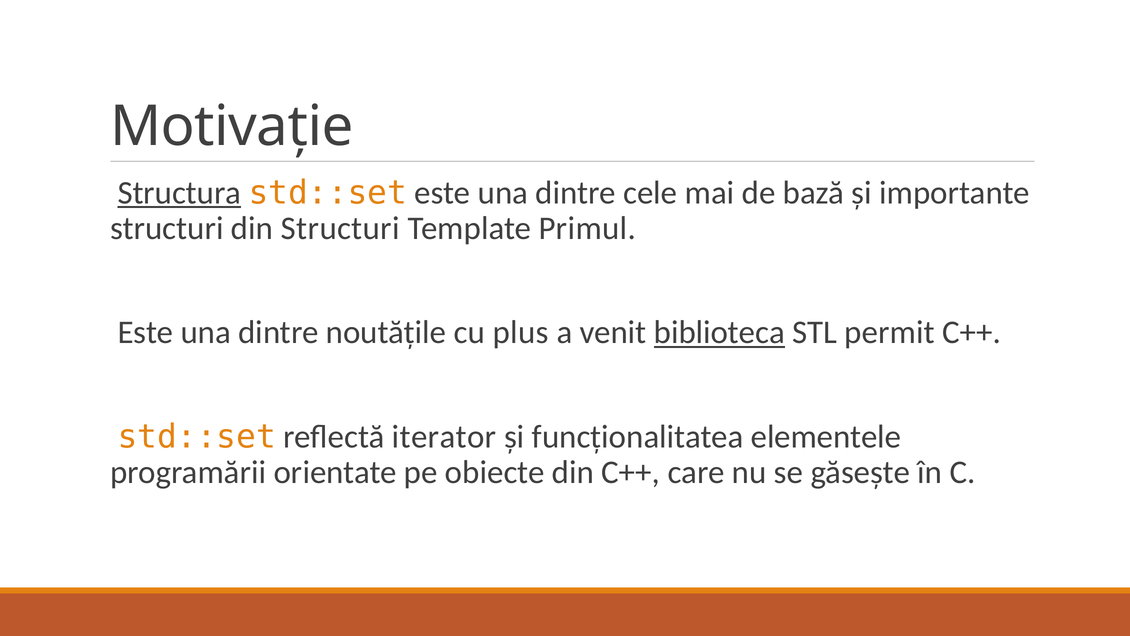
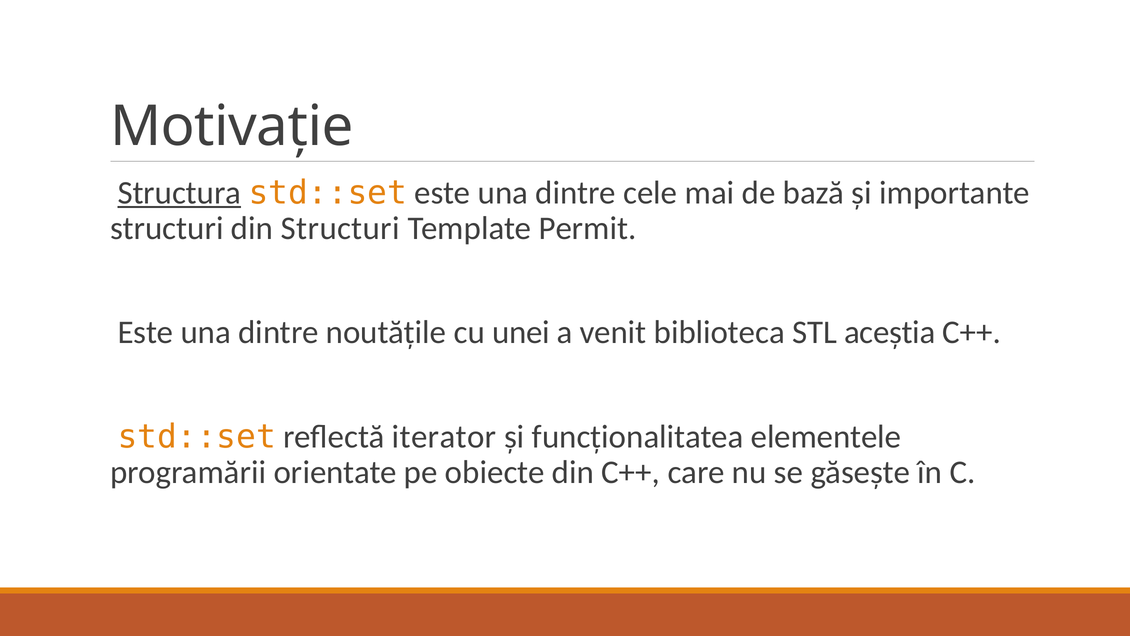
Primul: Primul -> Permit (587, 228)
plus: plus -> unei (521, 332)
biblioteca underline: present -> none (719, 332)
permit: permit -> aceștia (890, 332)
